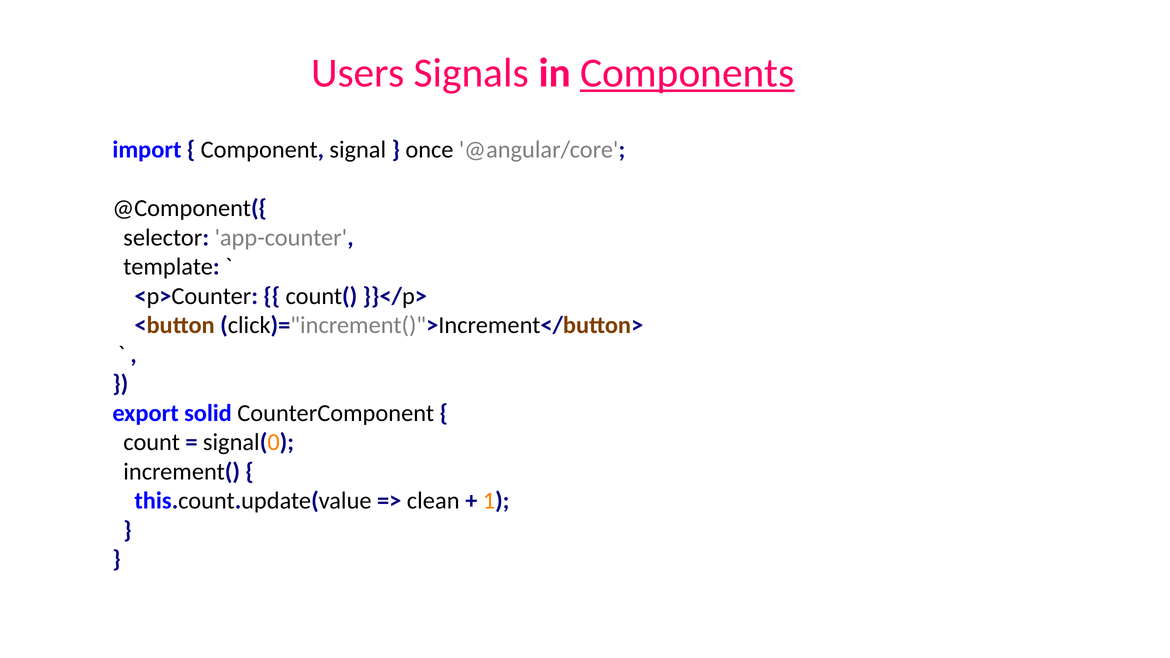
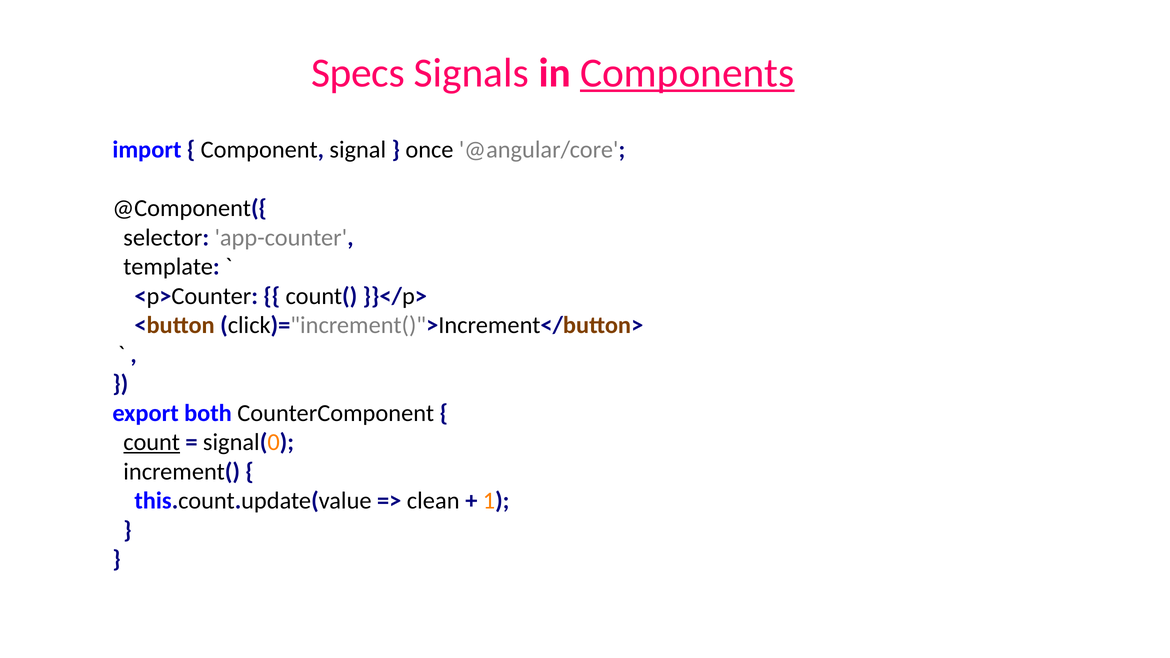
Users: Users -> Specs (358, 73)
solid: solid -> both (208, 413)
count underline: none -> present (152, 442)
